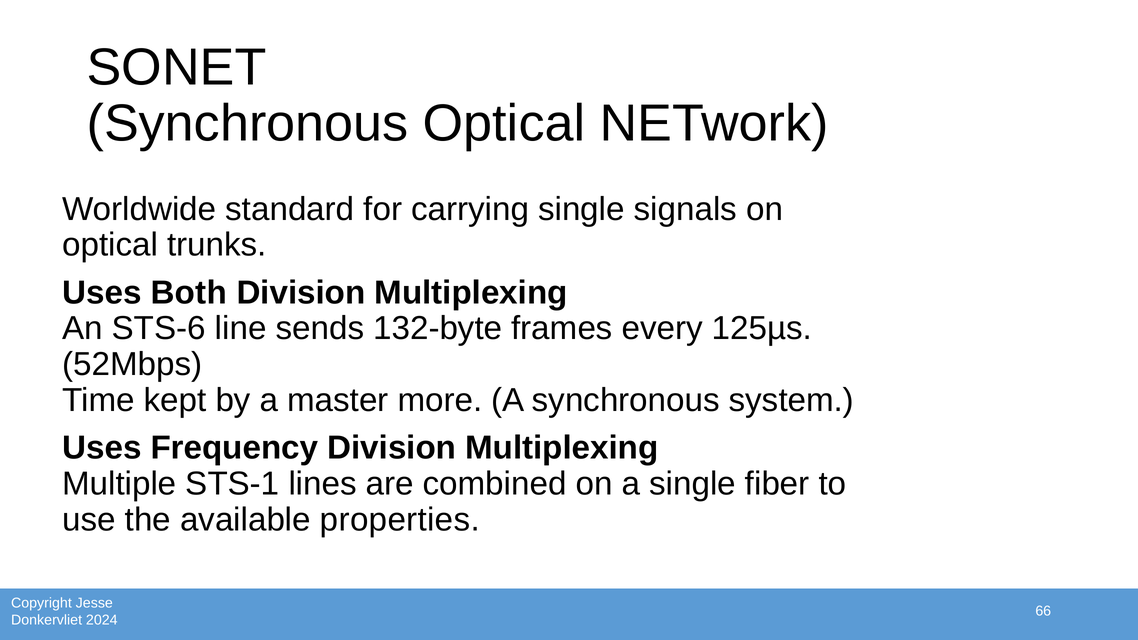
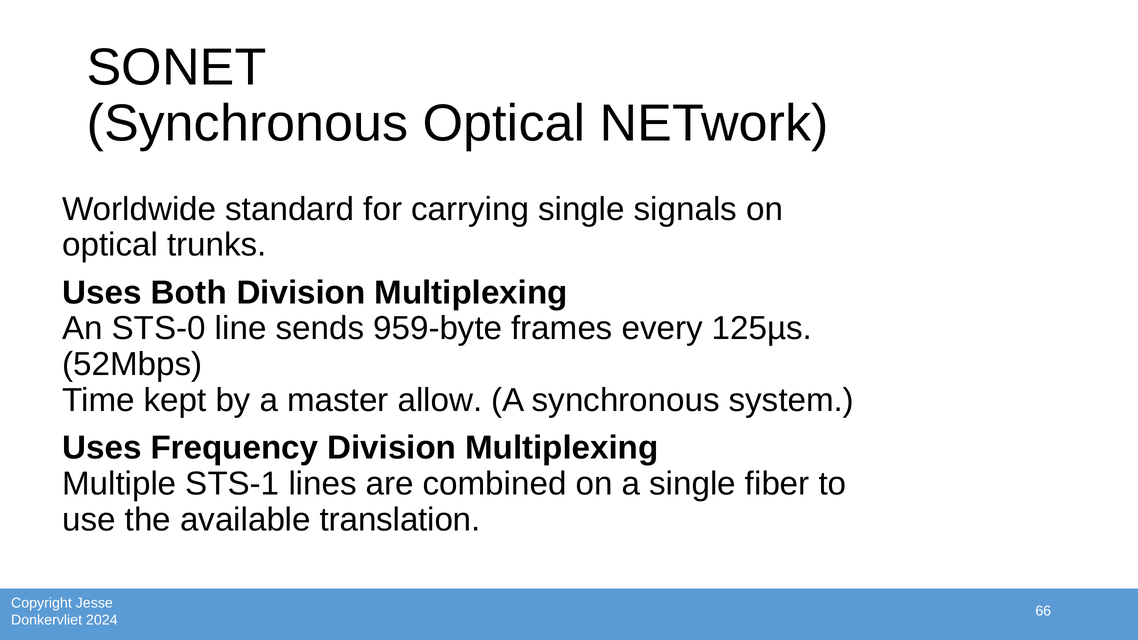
STS-6: STS-6 -> STS-0 (159, 329)
132-byte: 132-byte -> 959-byte (438, 329)
more: more -> allow (440, 400)
properties: properties -> translation (400, 520)
